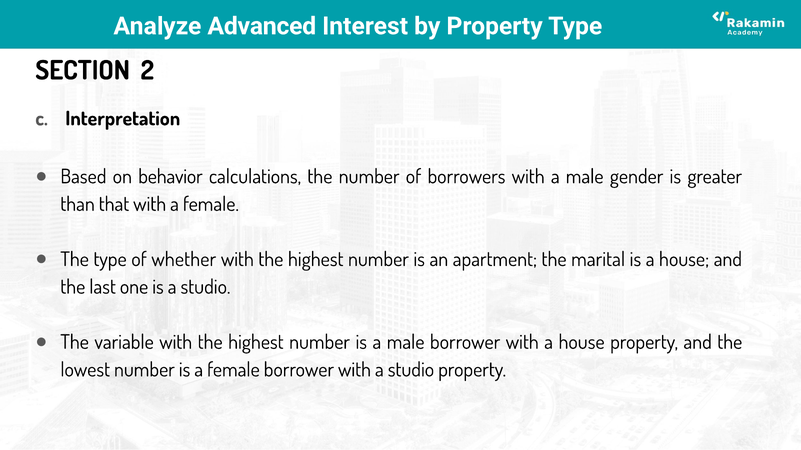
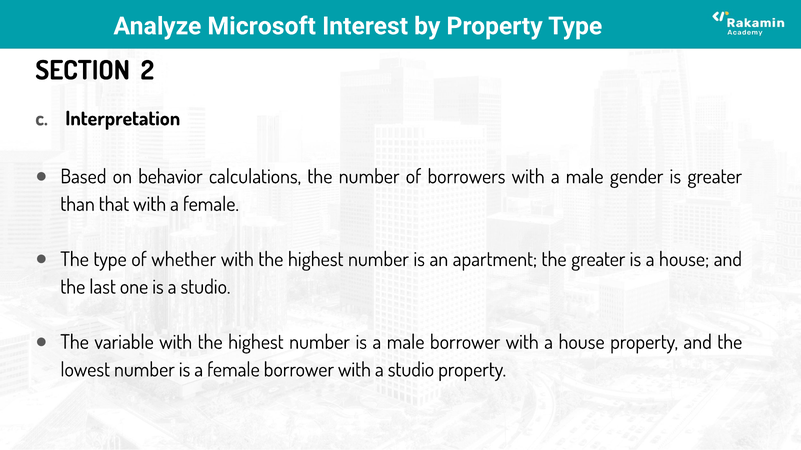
Advanced: Advanced -> Microsoft (262, 26)
the marital: marital -> greater (598, 260)
